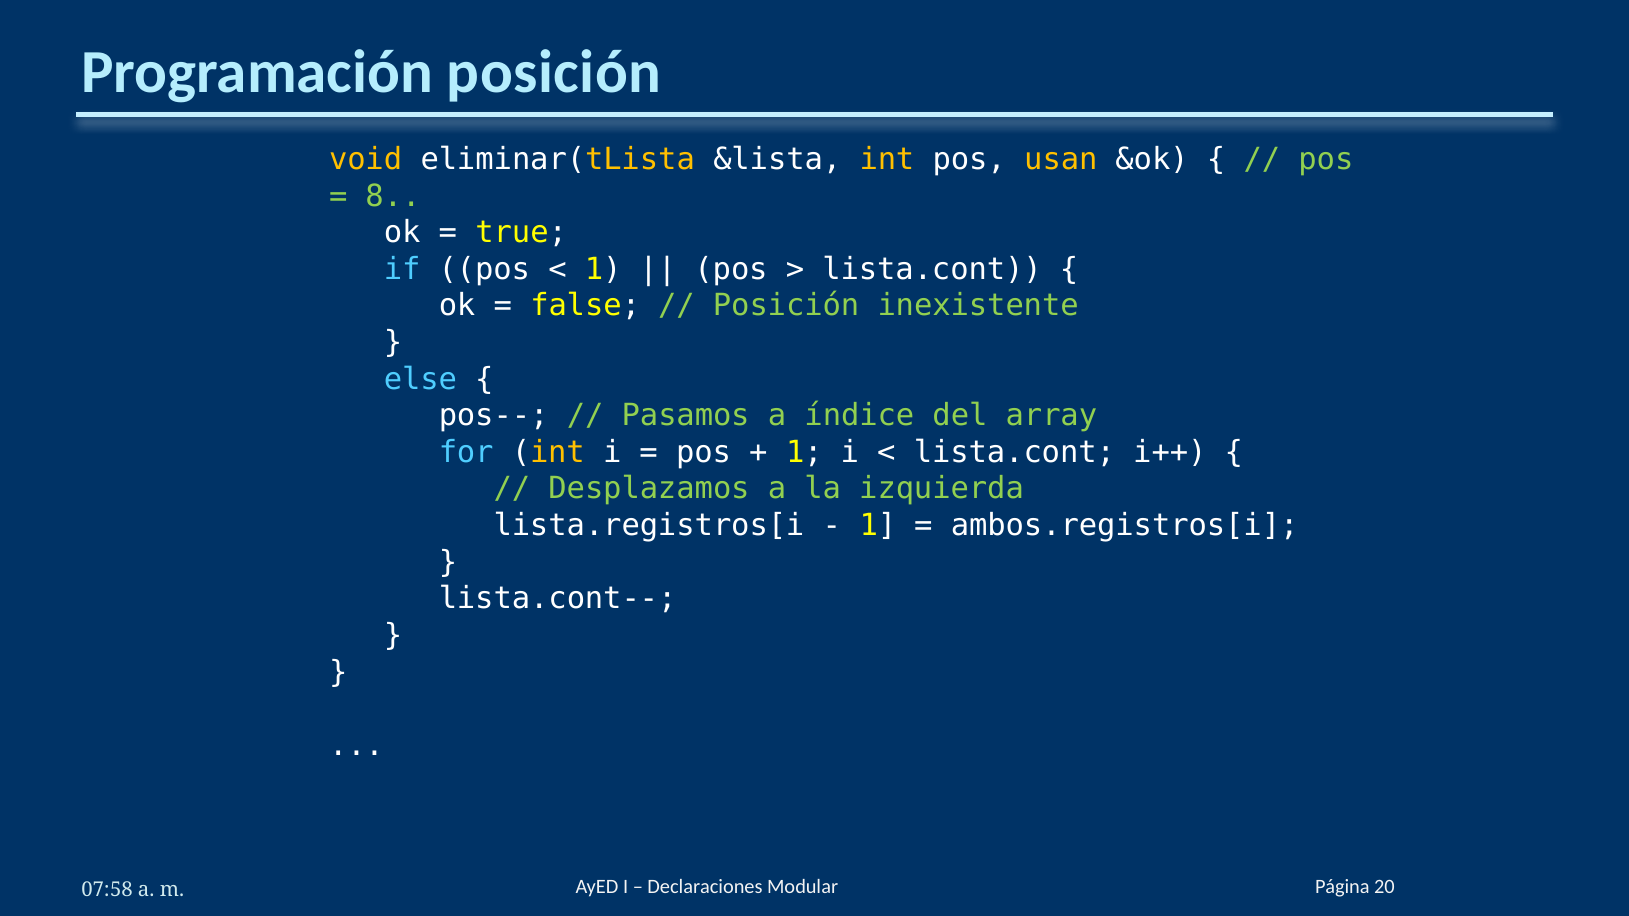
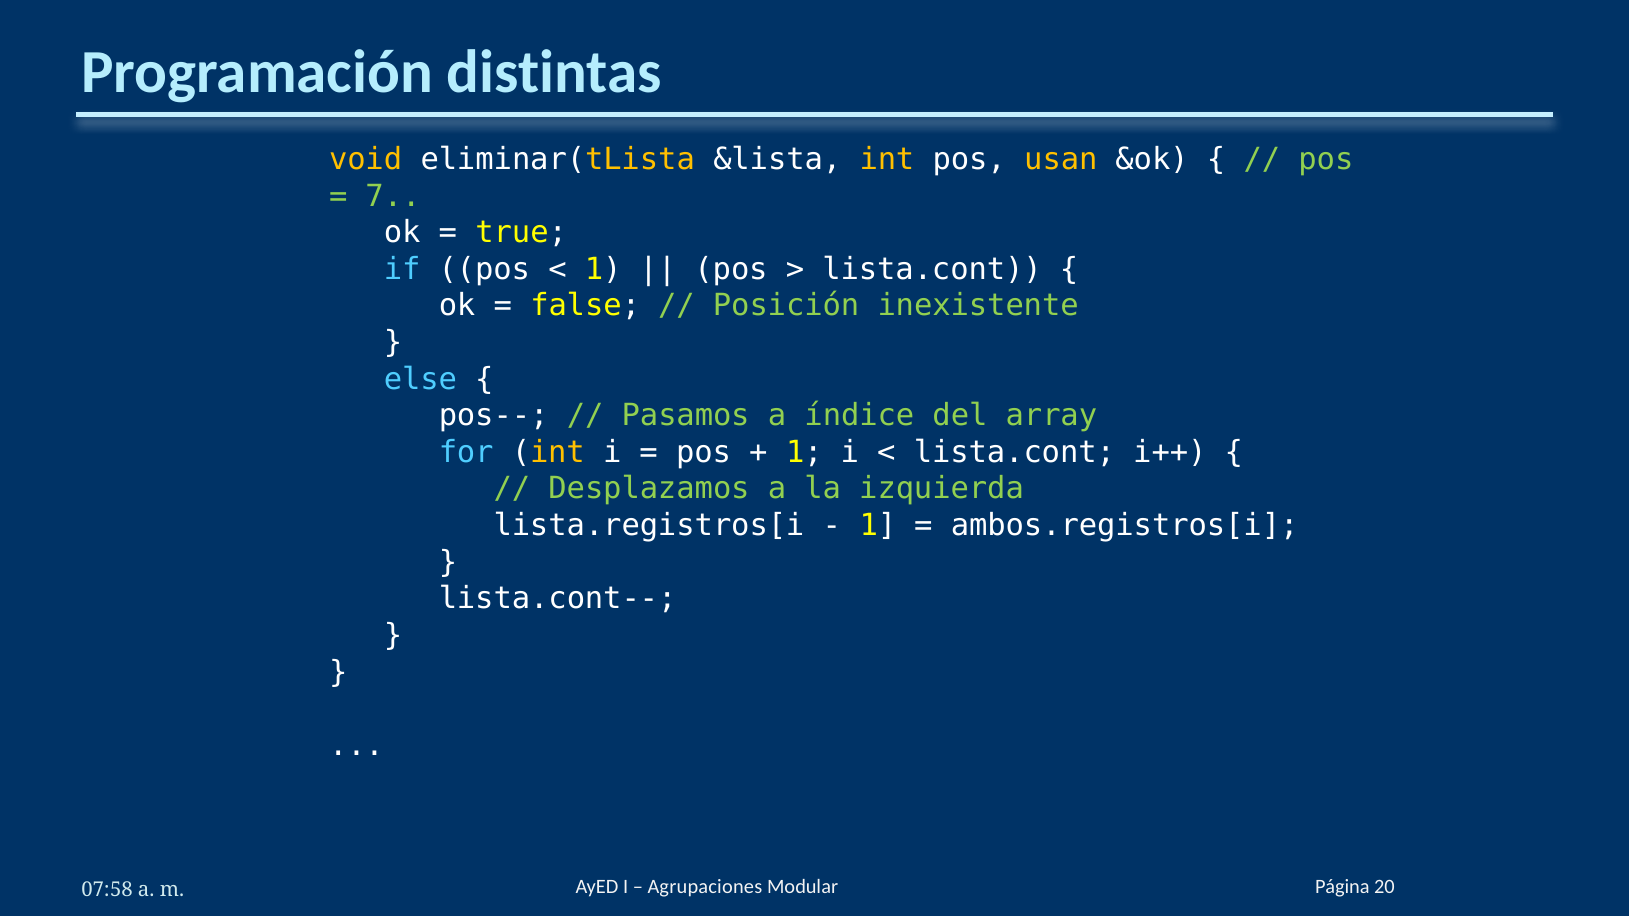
Programación posición: posición -> distintas (554, 73)
8: 8 -> 7 (393, 196)
Declaraciones: Declaraciones -> Agrupaciones (705, 887)
